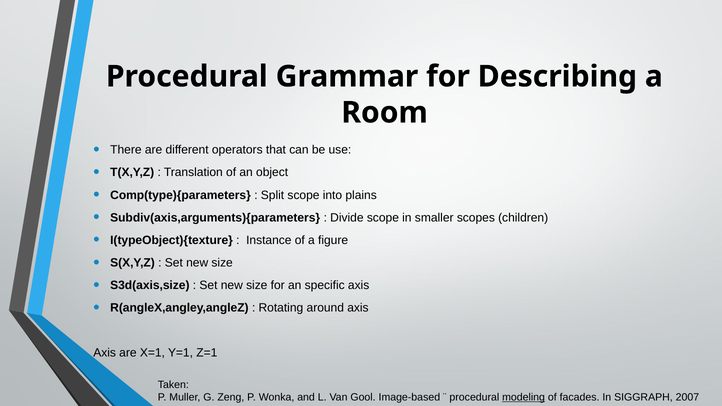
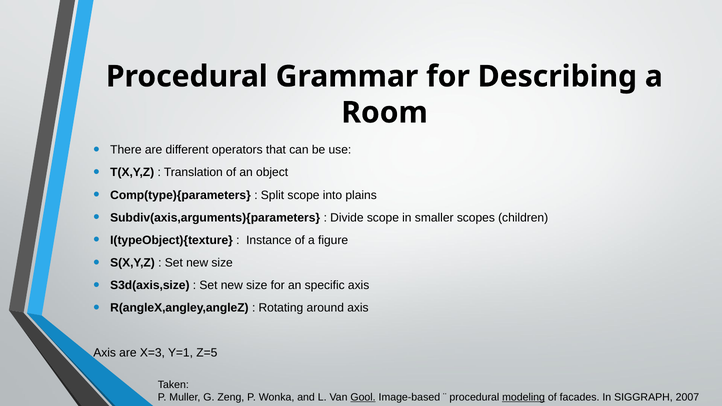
X=1: X=1 -> X=3 (152, 353)
Z=1: Z=1 -> Z=5 (207, 353)
Gool underline: none -> present (363, 397)
